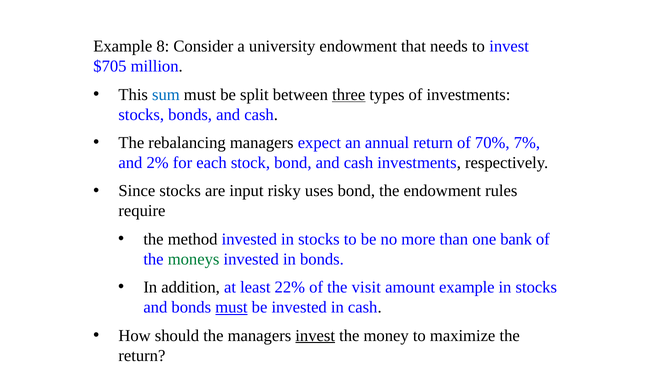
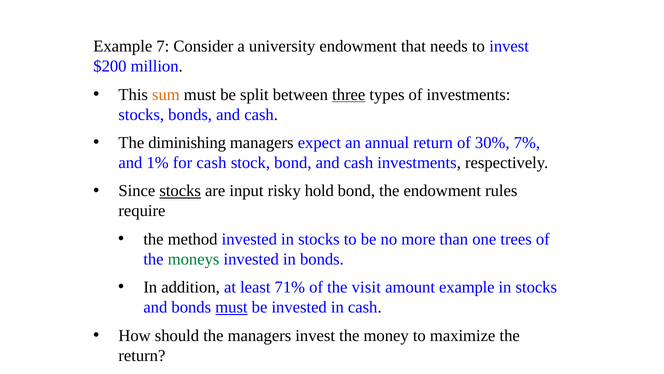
8: 8 -> 7 (163, 46)
$705: $705 -> $200 (110, 66)
sum colour: blue -> orange (166, 94)
rebalancing: rebalancing -> diminishing (187, 143)
70%: 70% -> 30% (492, 143)
2%: 2% -> 1% (158, 163)
for each: each -> cash (211, 163)
stocks underline: none -> present (180, 191)
uses: uses -> hold (319, 191)
bank: bank -> trees (516, 239)
22%: 22% -> 71% (290, 287)
invest underline: present -> none (315, 335)
